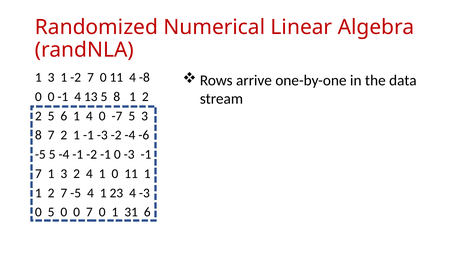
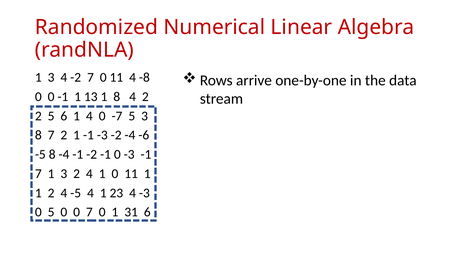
3 1: 1 -> 4 (64, 77)
-1 4: 4 -> 1 (78, 97)
13 5: 5 -> 1 (104, 97)
8 1: 1 -> 4 (133, 97)
-5 5: 5 -> 8 (52, 154)
1 2 7: 7 -> 4 (64, 193)
